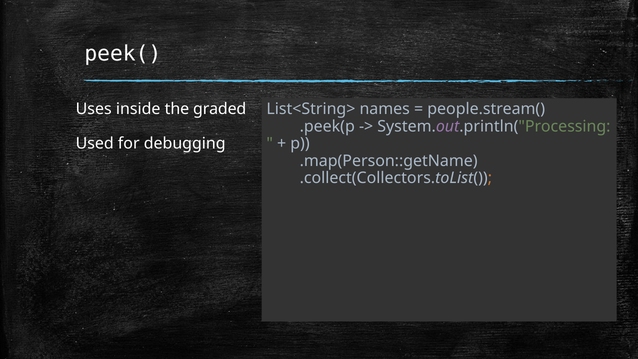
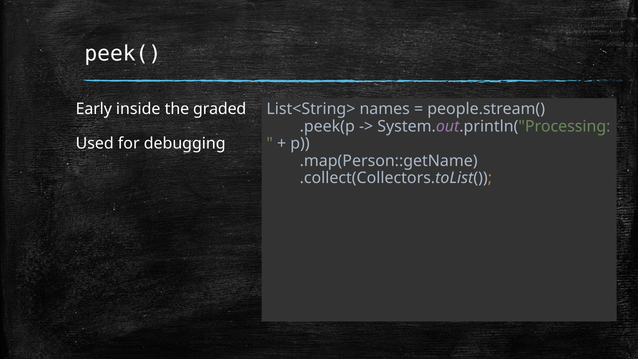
Uses: Uses -> Early (94, 109)
